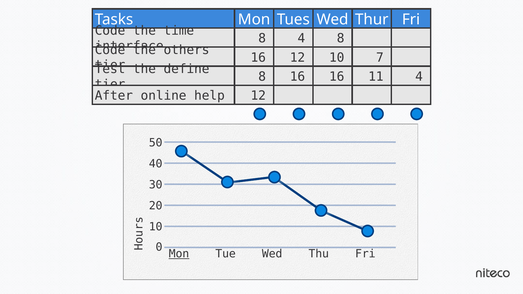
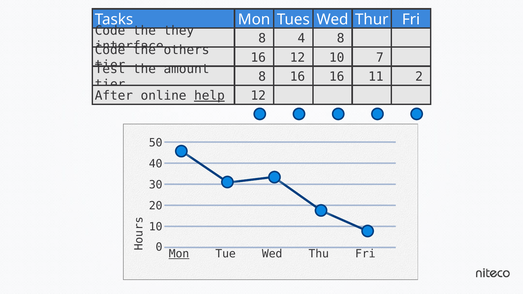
time: time -> they (179, 31)
define: define -> amount (187, 69)
16 4: 4 -> 2 (419, 77)
help underline: none -> present (209, 96)
